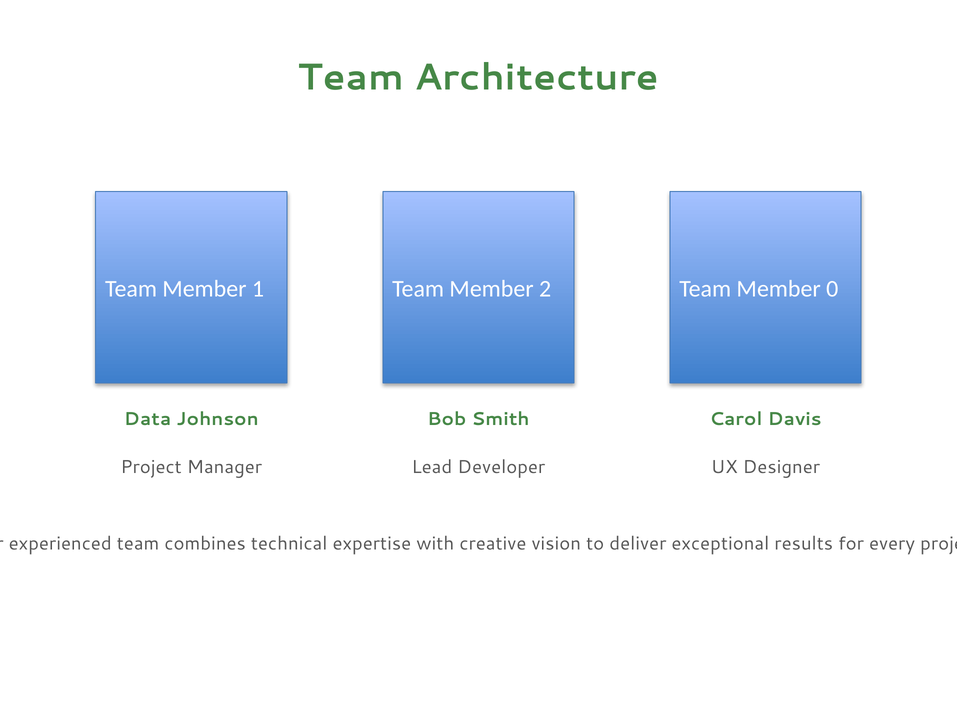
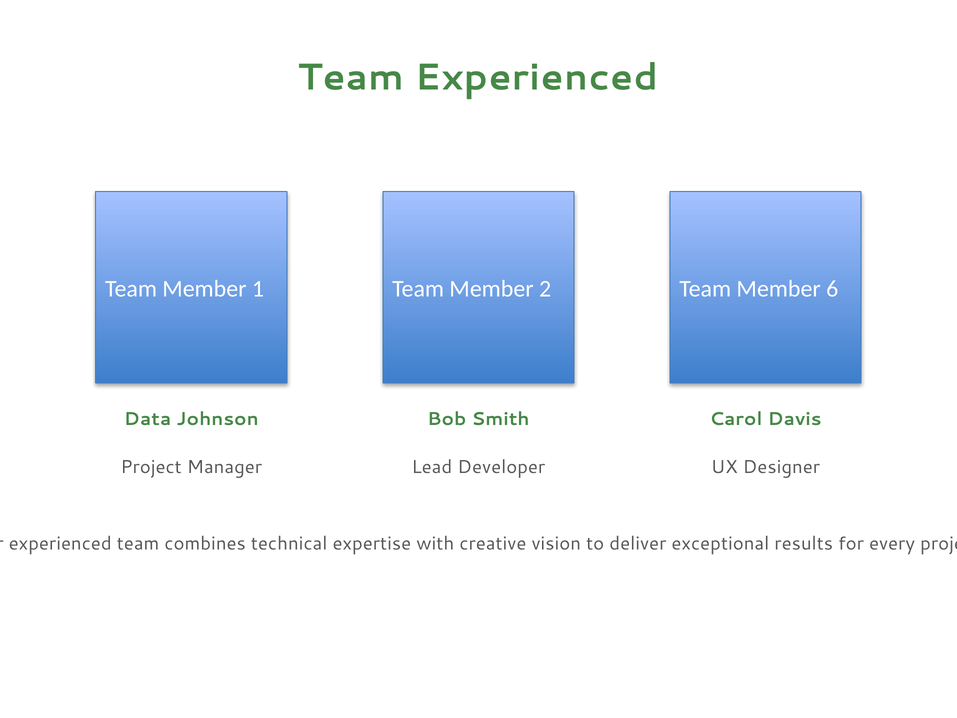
Team Architecture: Architecture -> Experienced (536, 77)
0: 0 -> 6 (832, 289)
